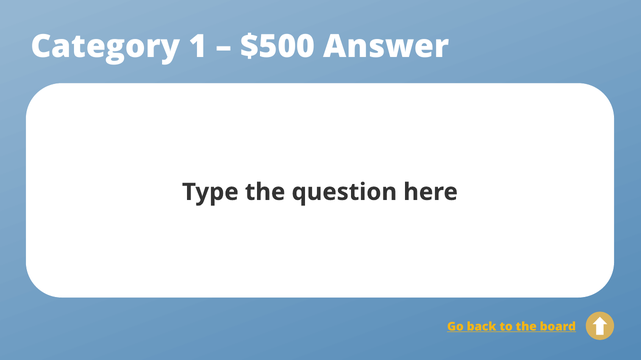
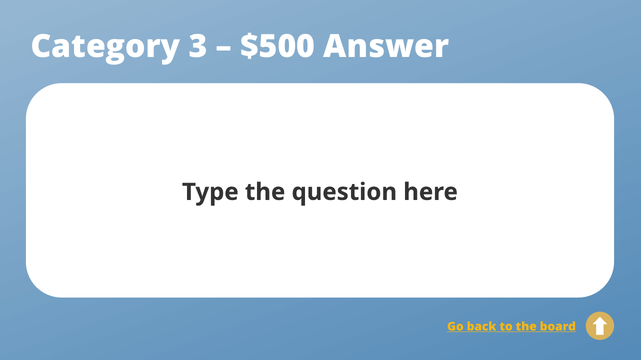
1: 1 -> 3 (198, 47)
